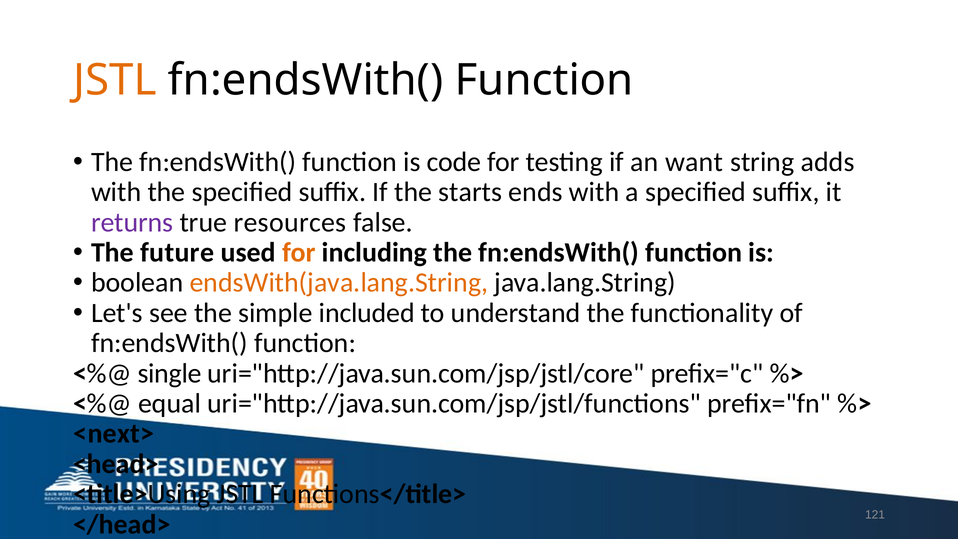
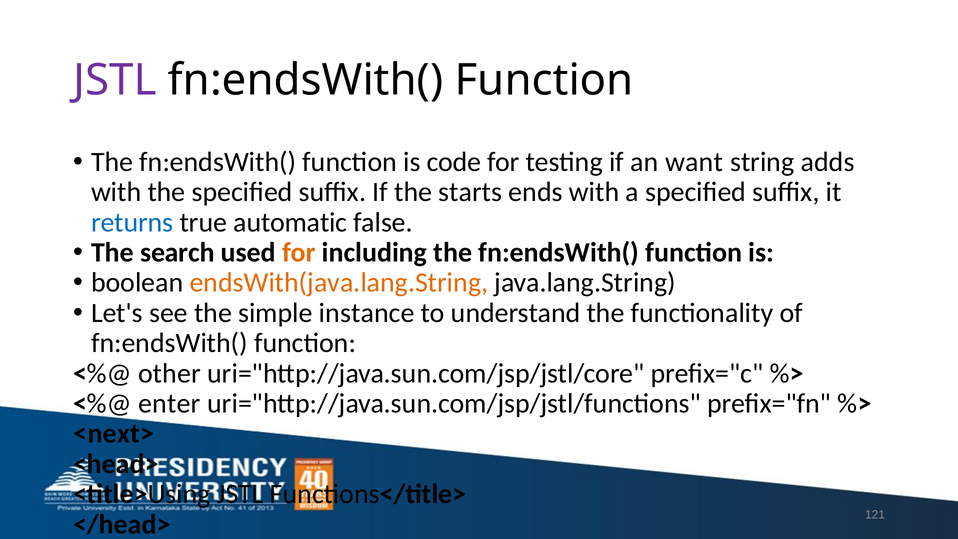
JSTL colour: orange -> purple (115, 80)
returns colour: purple -> blue (132, 222)
resources: resources -> automatic (290, 222)
future: future -> search (177, 253)
included: included -> instance (367, 313)
single: single -> other (169, 373)
equal: equal -> enter (169, 403)
